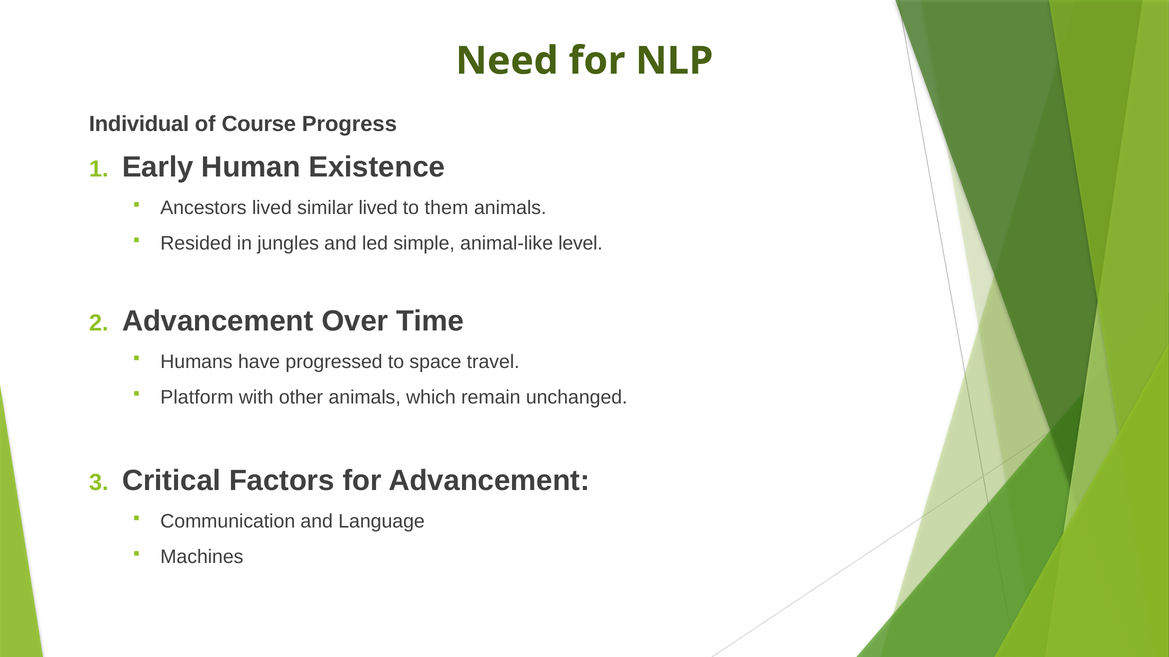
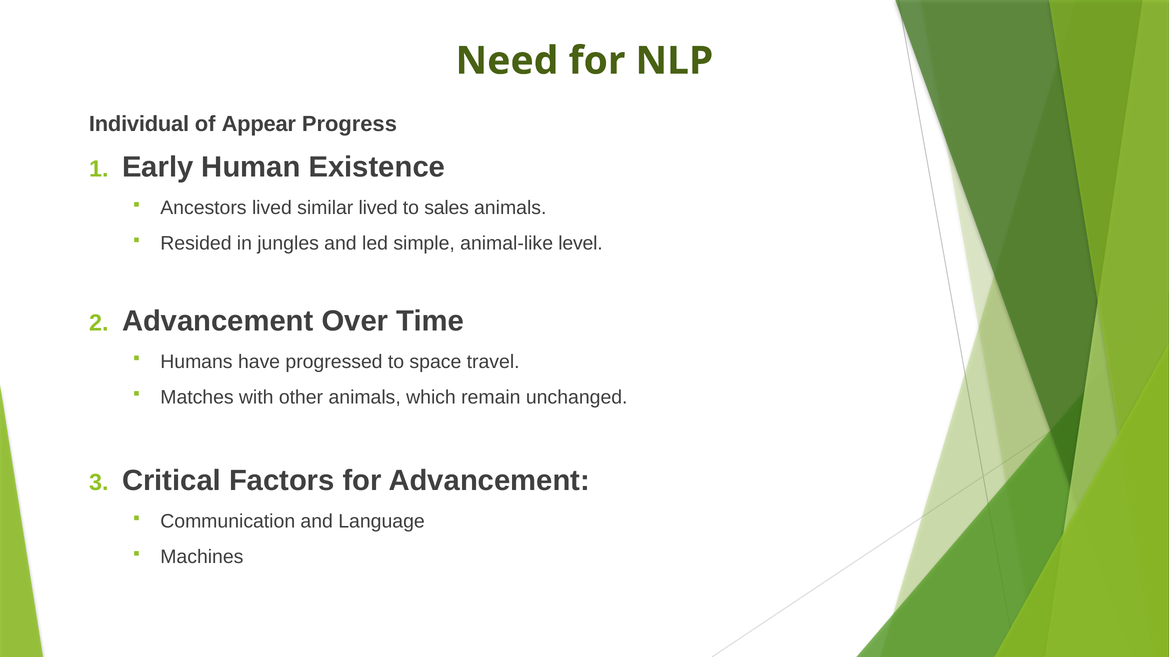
Course: Course -> Appear (259, 124)
them: them -> sales (447, 208)
Platform: Platform -> Matches (197, 397)
